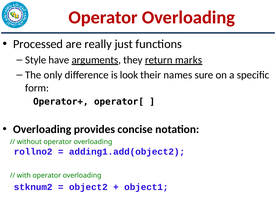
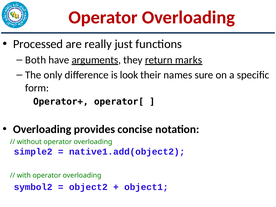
Style: Style -> Both (36, 60)
rollno2: rollno2 -> simple2 (33, 152)
adding1.add(object2: adding1.add(object2 -> native1.add(object2 (127, 152)
stknum2: stknum2 -> symbol2 (33, 187)
